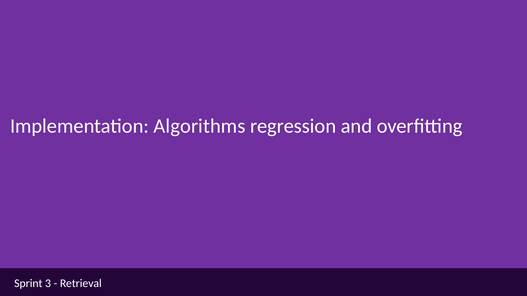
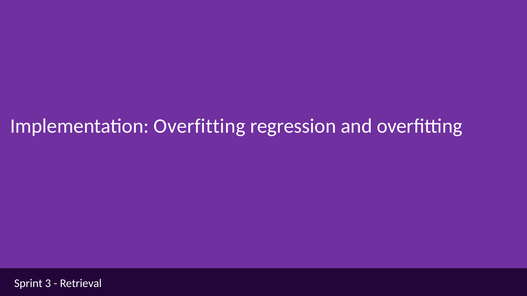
Implementation Algorithms: Algorithms -> Overfitting (200, 126)
